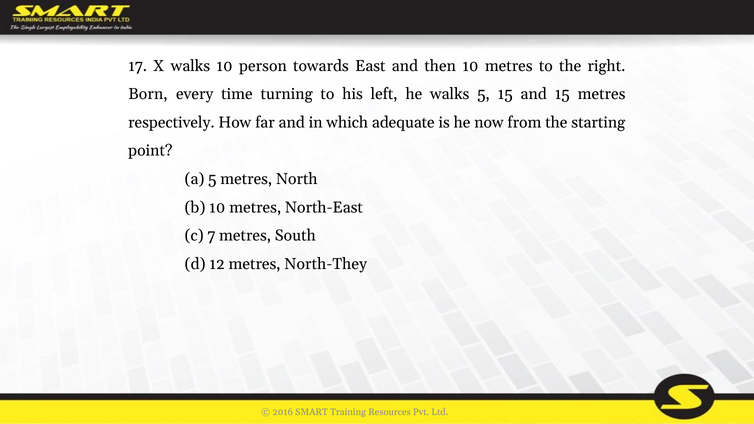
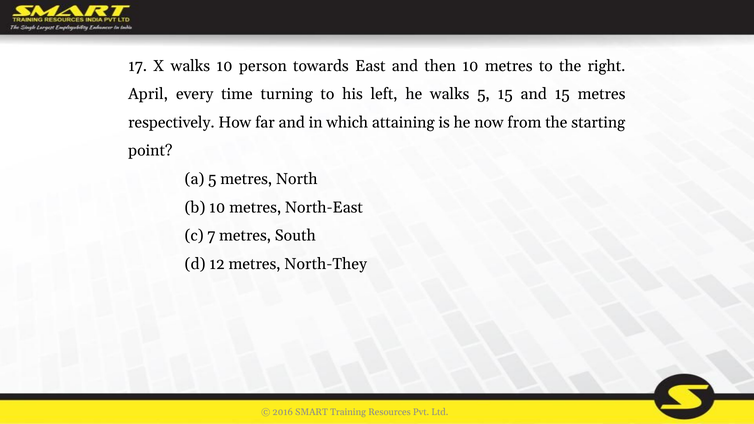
Born: Born -> April (148, 94)
adequate: adequate -> attaining (403, 122)
